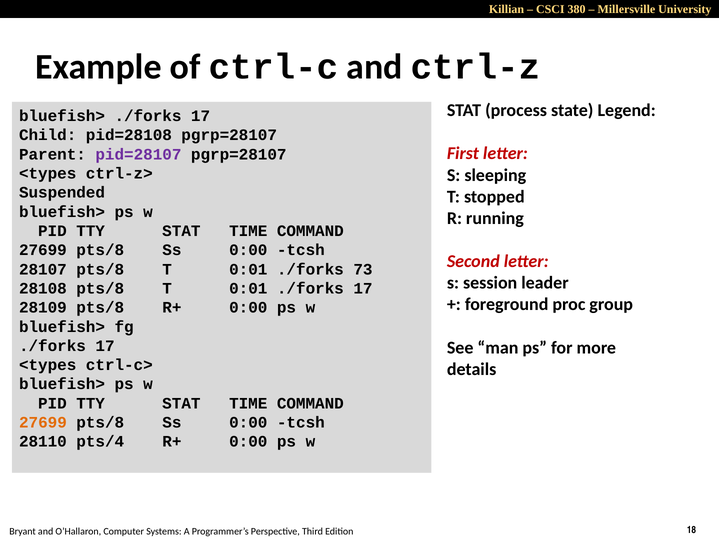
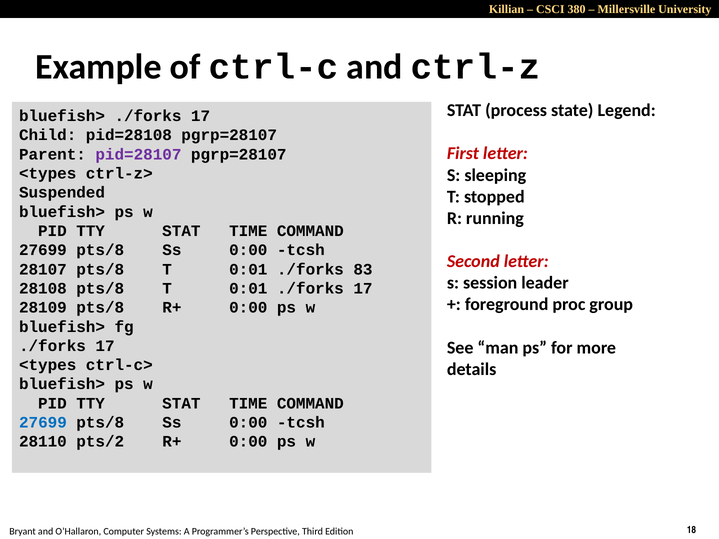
73: 73 -> 83 (363, 269)
27699 colour: orange -> blue (43, 423)
pts/4: pts/4 -> pts/2 (100, 442)
